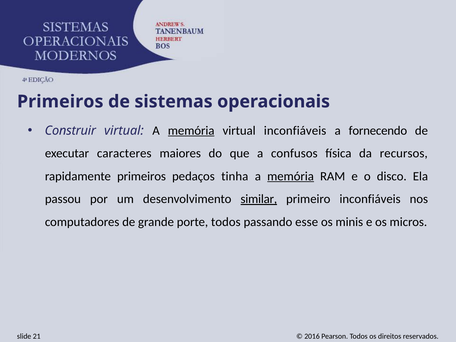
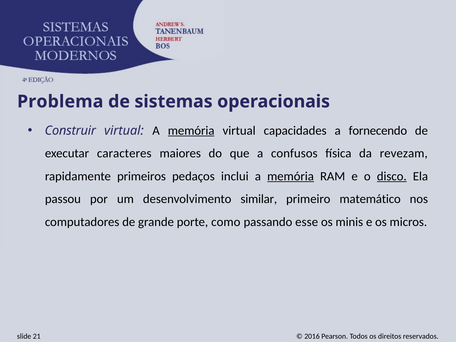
Primeiros: Primeiros -> Problema (60, 102)
virtual inconfiáveis: inconfiáveis -> capacidades (295, 131)
recursos: recursos -> revezam (404, 153)
tinha: tinha -> inclui (235, 176)
disco underline: none -> present (392, 176)
similar underline: present -> none (259, 199)
primeiro inconfiáveis: inconfiáveis -> matemático (370, 199)
porte todos: todos -> como (226, 222)
